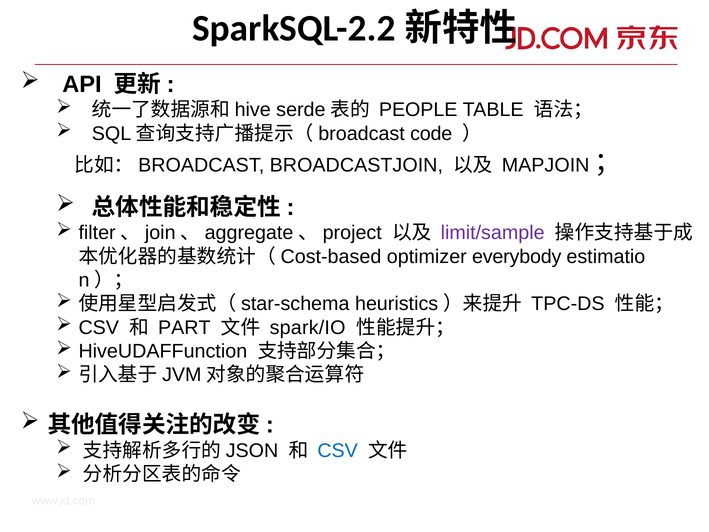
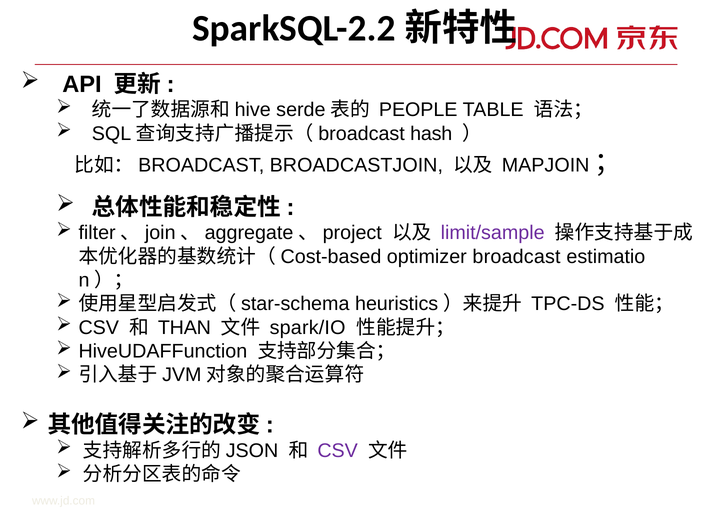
code: code -> hash (431, 134)
everybody: everybody -> broadcast (517, 256)
PART: PART -> THAN (184, 327)
CSV colour: blue -> purple (338, 450)
